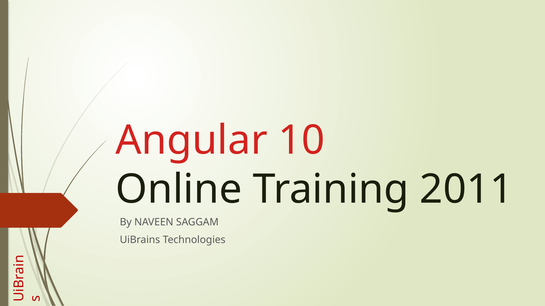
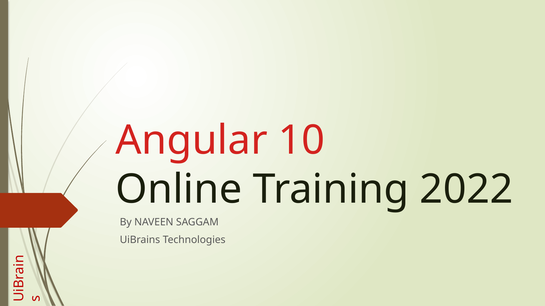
2011: 2011 -> 2022 (466, 190)
